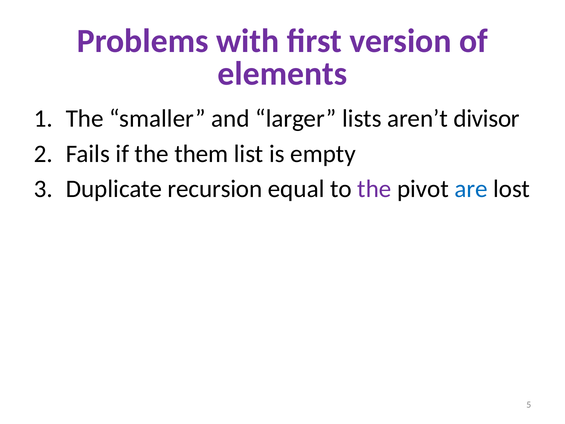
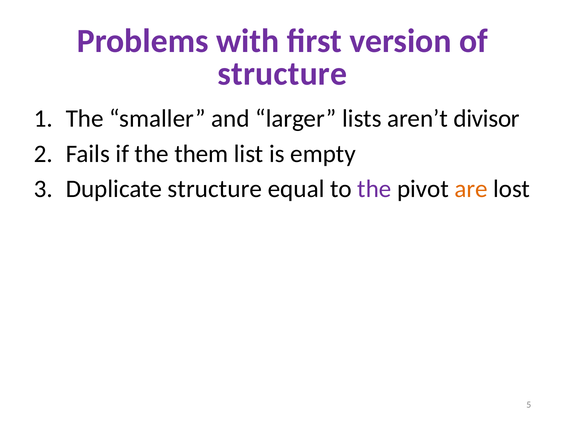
elements: elements -> structure (282, 74)
Duplicate recursion: recursion -> structure (215, 189)
are colour: blue -> orange (471, 189)
